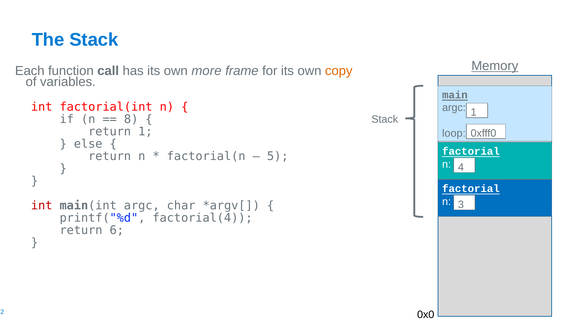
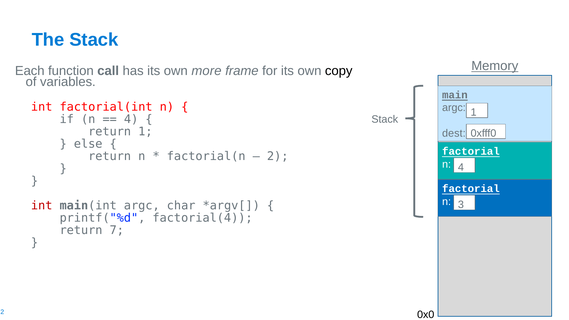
copy colour: orange -> black (339, 71)
8: 8 -> 4 (131, 119)
loop: loop -> dest (454, 133)
5: 5 -> 2 (278, 156)
6: 6 -> 7 (117, 230)
